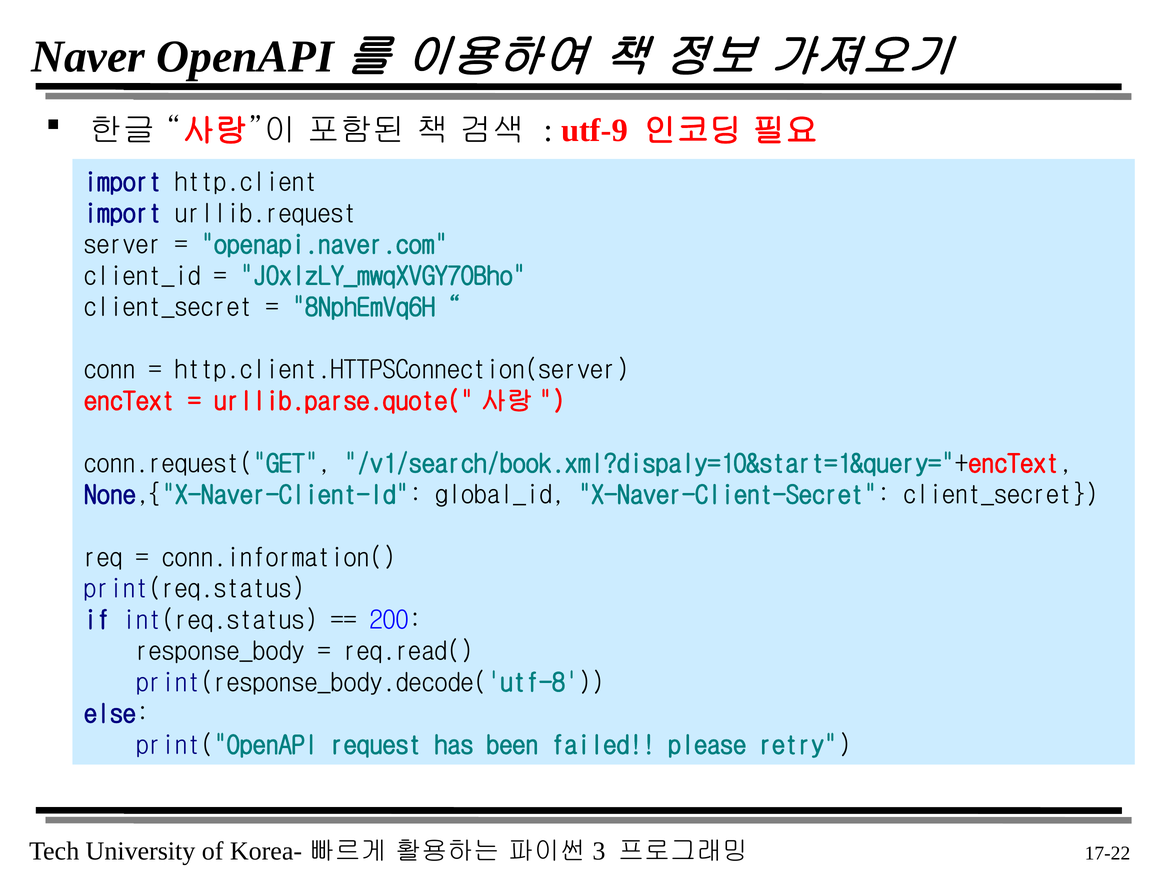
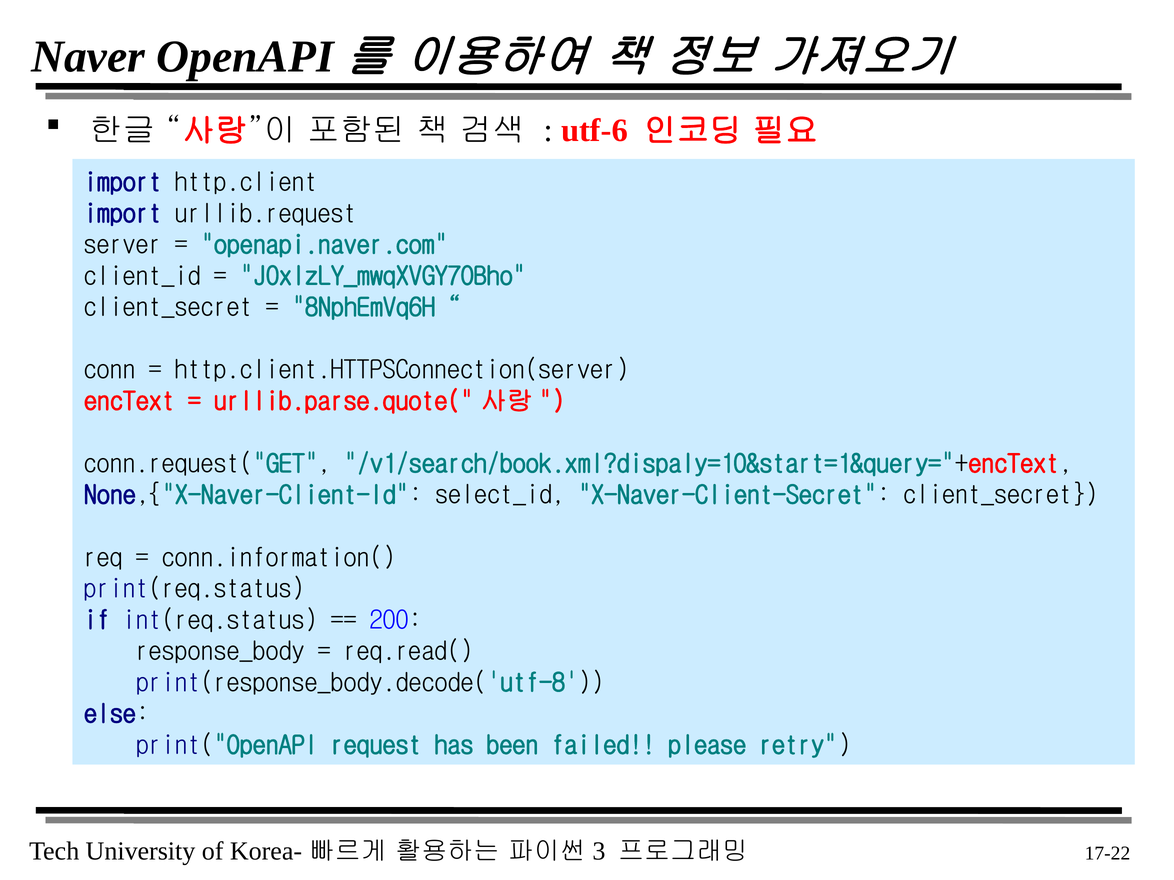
utf-9: utf-9 -> utf-6 (595, 131)
global_id: global_id -> select_id (500, 495)
